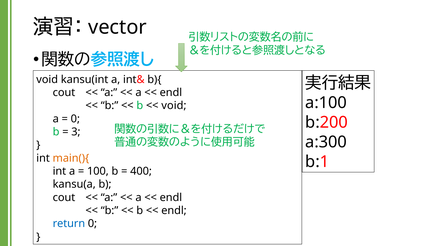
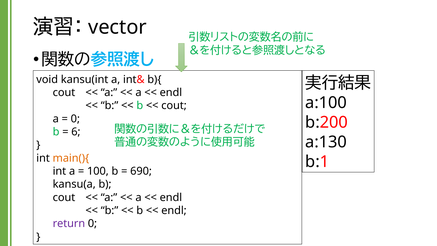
void: void -> cout (174, 106)
3: 3 -> 6 (76, 132)
a:300: a:300 -> a:130 (326, 142)
400: 400 -> 690 (141, 171)
return colour: blue -> purple (69, 224)
